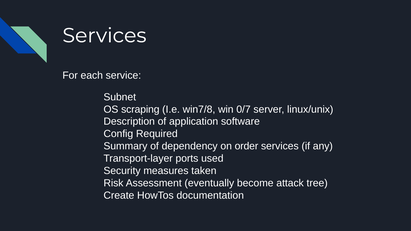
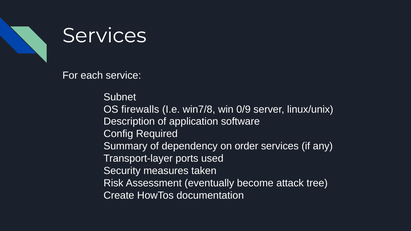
scraping: scraping -> firewalls (140, 109)
0/7: 0/7 -> 0/9 (244, 109)
